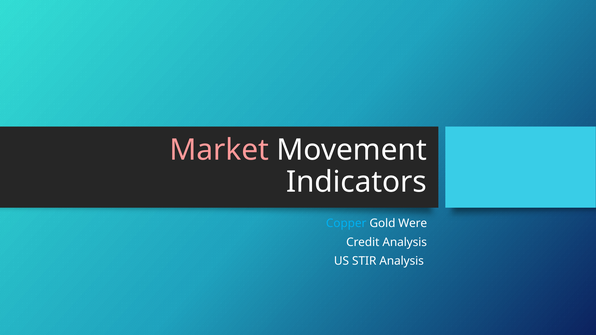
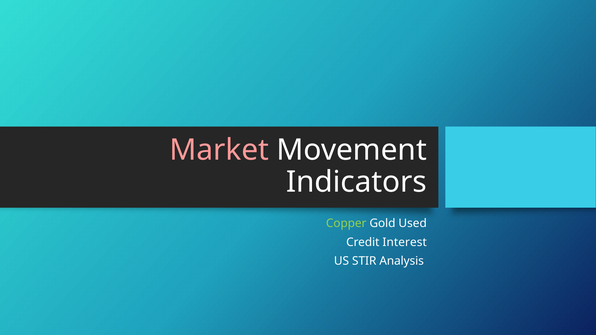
Copper colour: light blue -> light green (346, 223)
Were: Were -> Used (413, 223)
Credit Analysis: Analysis -> Interest (405, 242)
